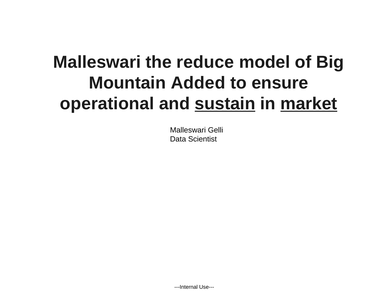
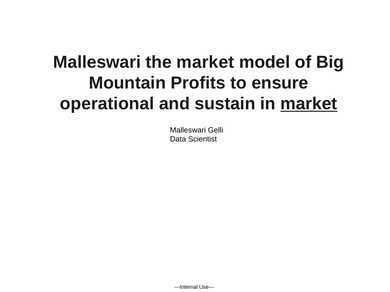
the reduce: reduce -> market (205, 62)
Added: Added -> Profits (198, 83)
sustain underline: present -> none (225, 104)
